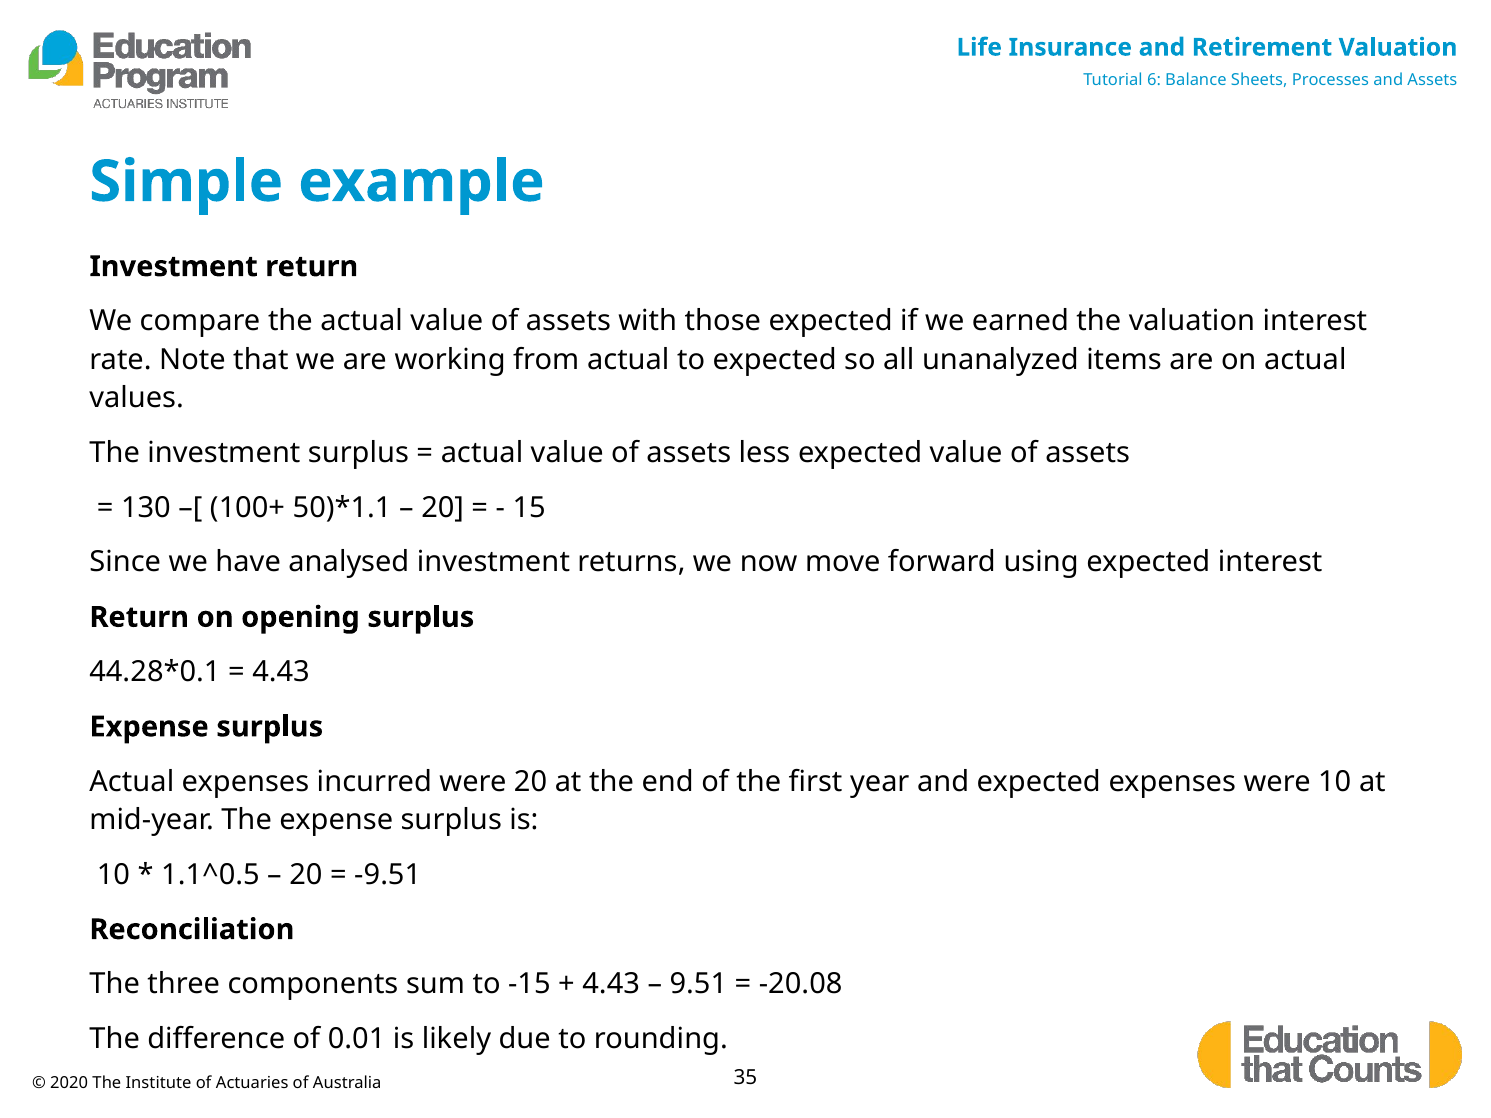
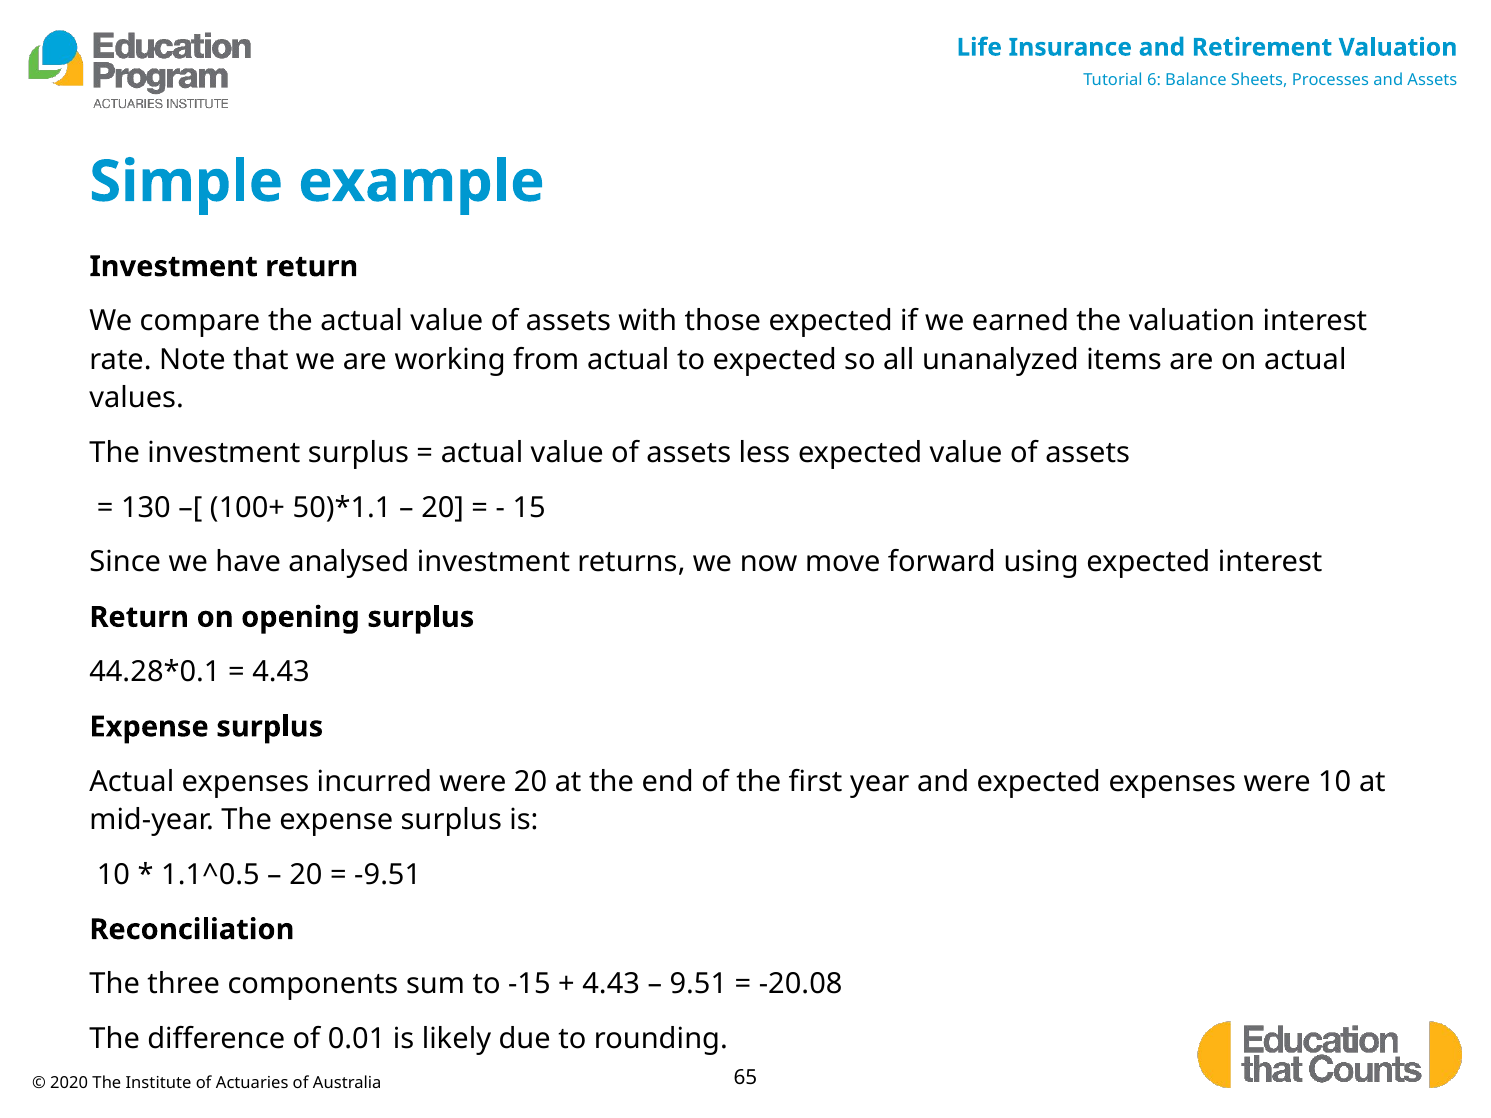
35: 35 -> 65 (746, 1078)
